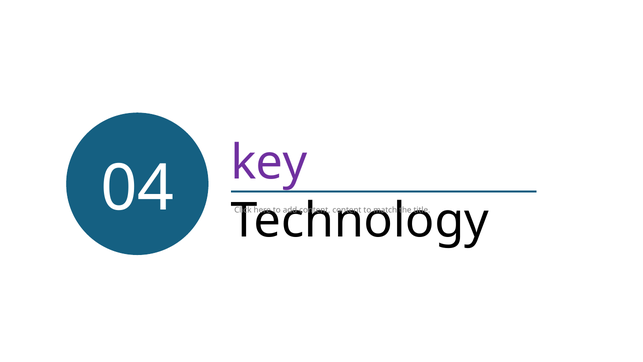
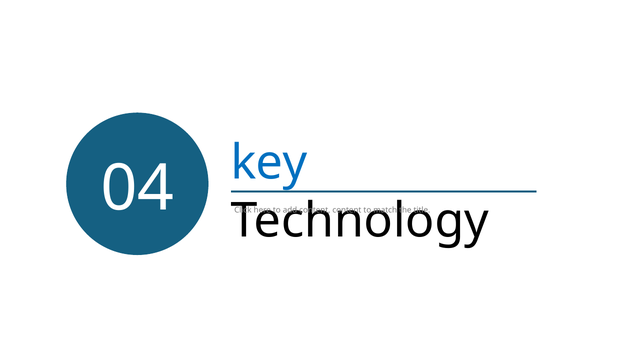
key colour: purple -> blue (269, 163)
